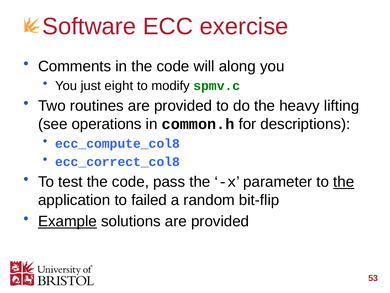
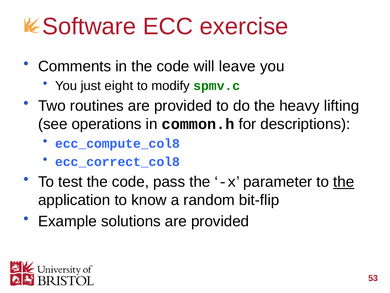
along: along -> leave (237, 66)
failed: failed -> know (149, 200)
Example underline: present -> none (67, 221)
